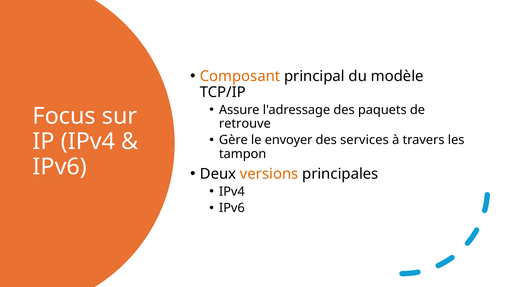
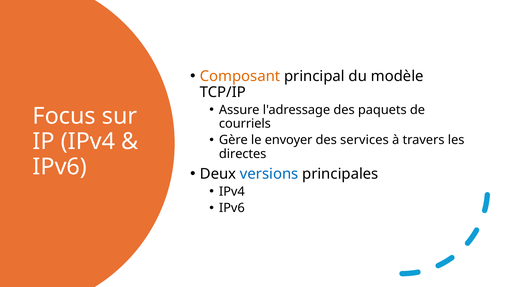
retrouve: retrouve -> courriels (245, 124)
tampon: tampon -> directes (243, 154)
versions colour: orange -> blue (269, 174)
